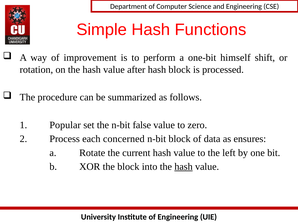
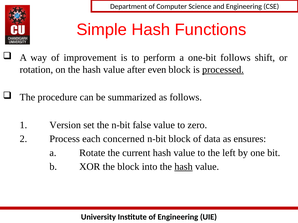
one-bit himself: himself -> follows (235, 58)
after hash: hash -> even (157, 70)
processed underline: none -> present (223, 70)
Popular: Popular -> Version (65, 125)
